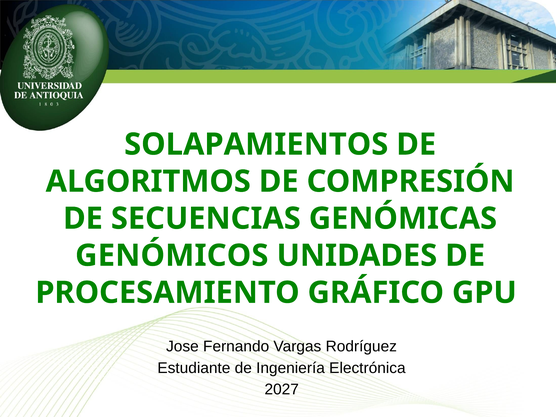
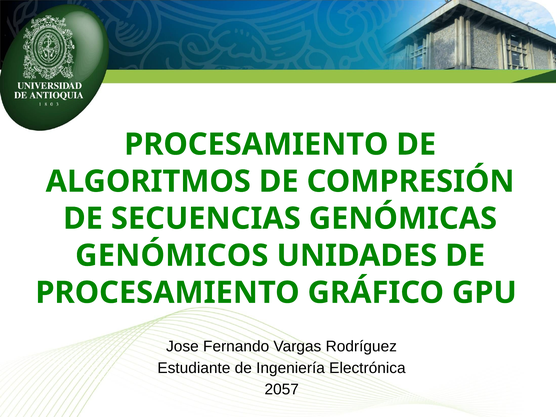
SOLAPAMIENTOS: SOLAPAMIENTOS -> PROCESAMIENTO (256, 144)
2027: 2027 -> 2057 (282, 390)
